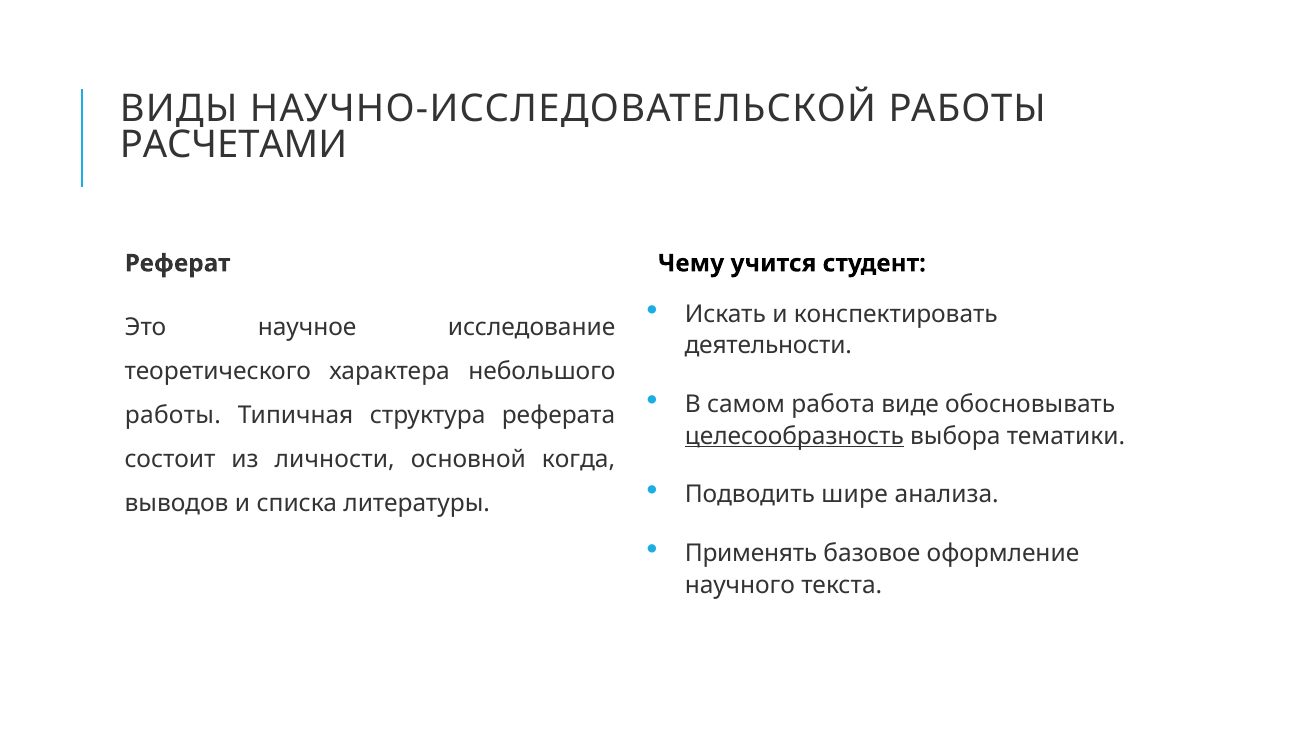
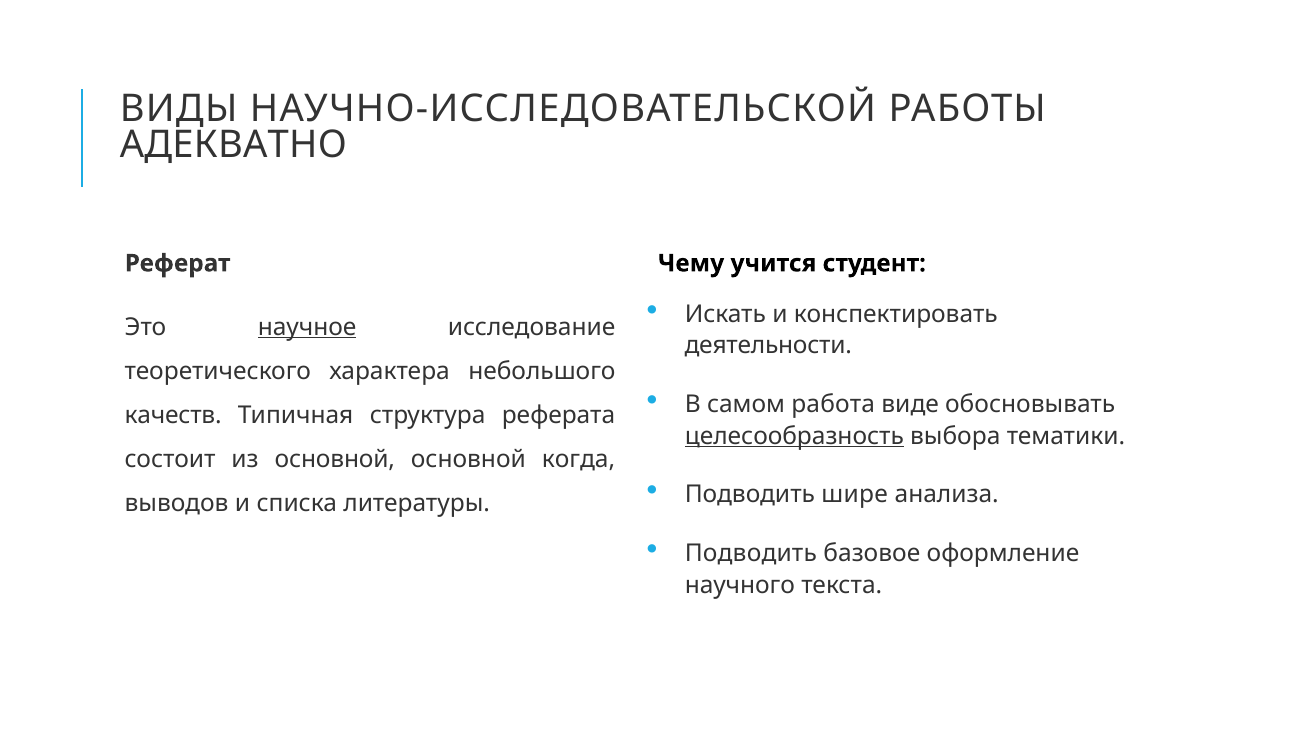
РАСЧЕТАМИ: РАСЧЕТАМИ -> АДЕКВАТНО (233, 145)
научное underline: none -> present (307, 327)
работы: работы -> качеств (173, 415)
из личности: личности -> основной (335, 460)
Применять: Применять -> Подводить (751, 554)
